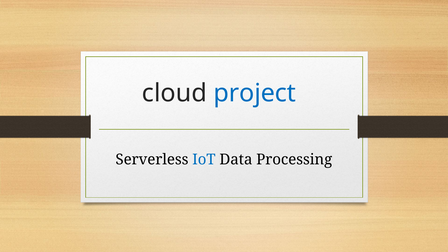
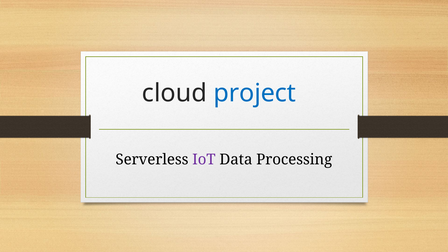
IoT colour: blue -> purple (204, 160)
